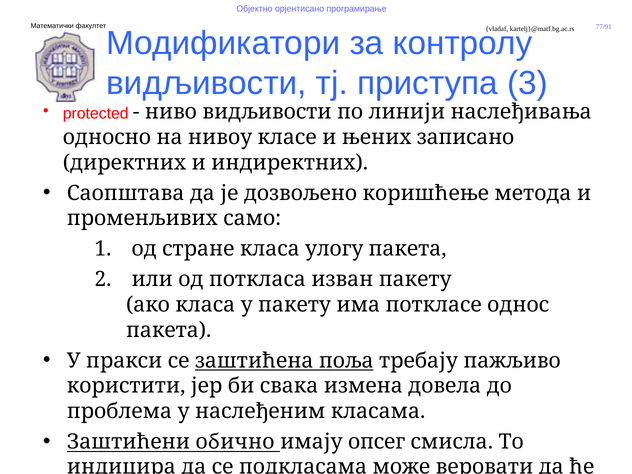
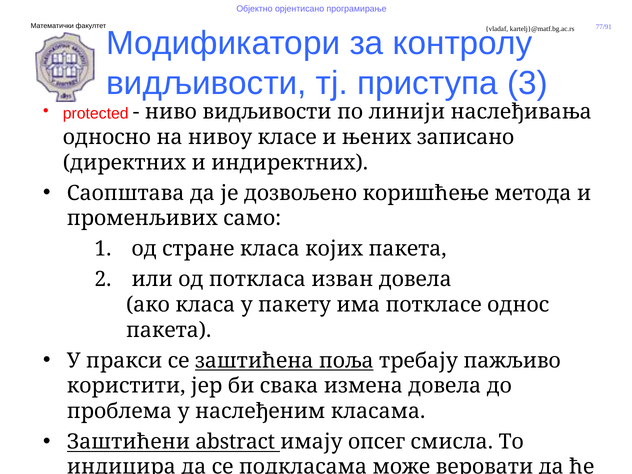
улогу: улогу -> којих (334, 249)
изван пакету: пакету -> довела (415, 280)
обично: обично -> abstract (235, 442)
